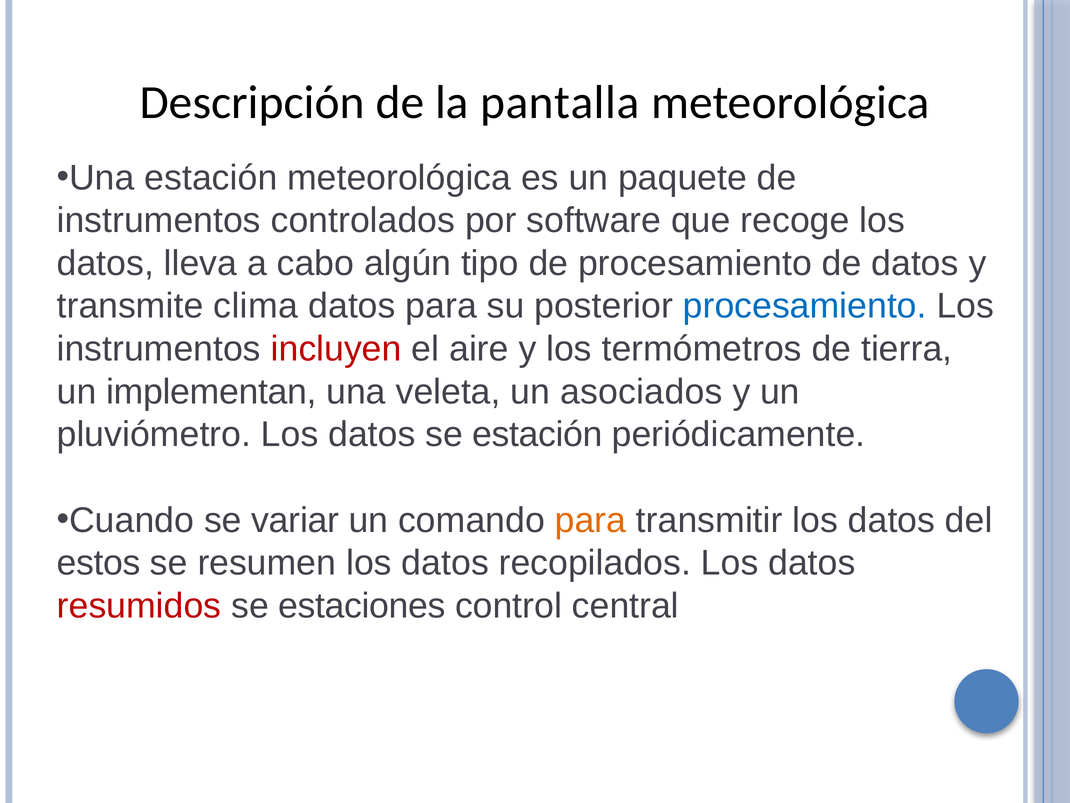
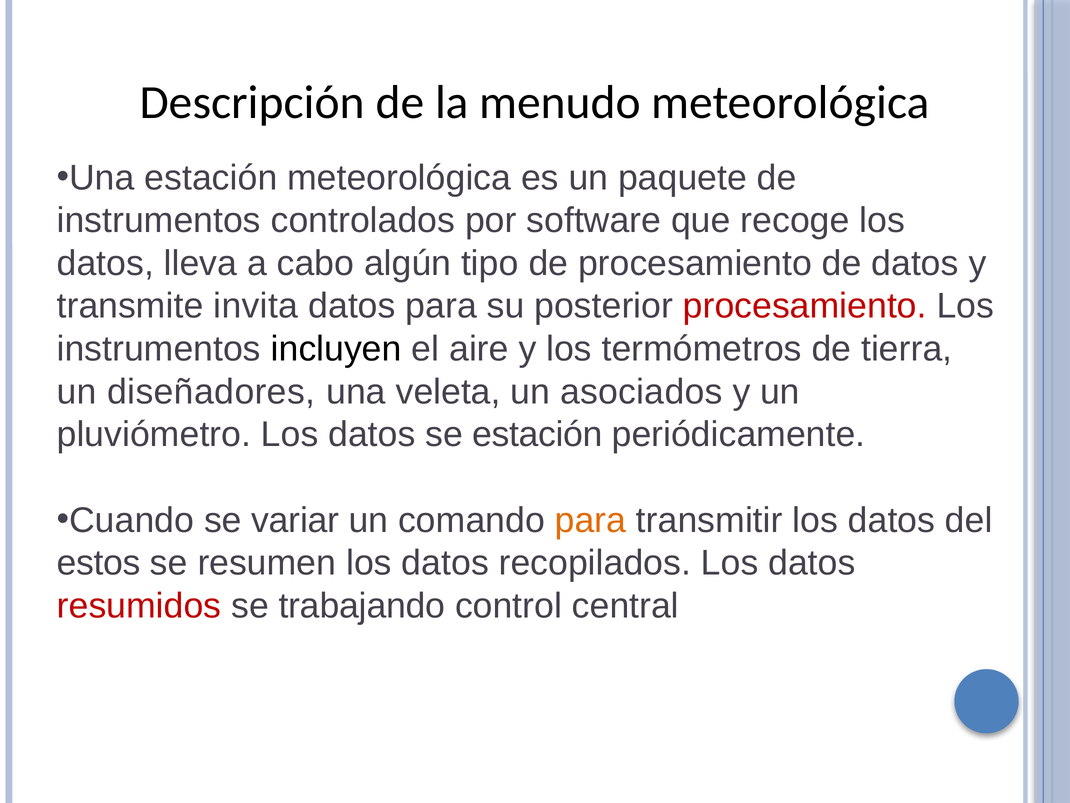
pantalla: pantalla -> menudo (560, 102)
clima: clima -> invita (256, 306)
procesamiento colour: blue -> red (805, 306)
incluyen colour: red -> black (336, 349)
implementan: implementan -> diseñadores (211, 392)
estaciones: estaciones -> trabajando (362, 606)
